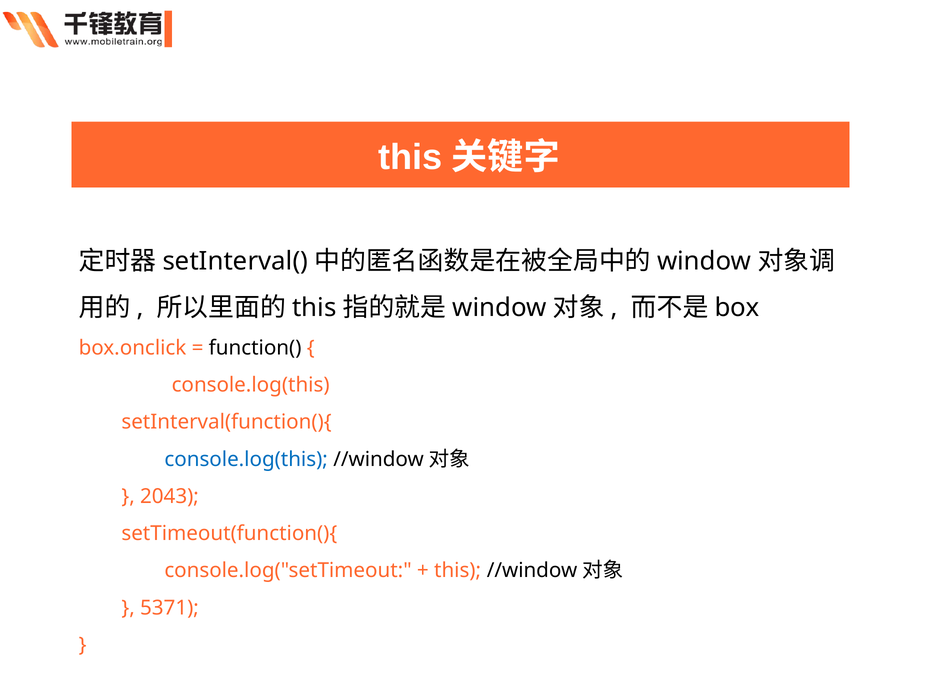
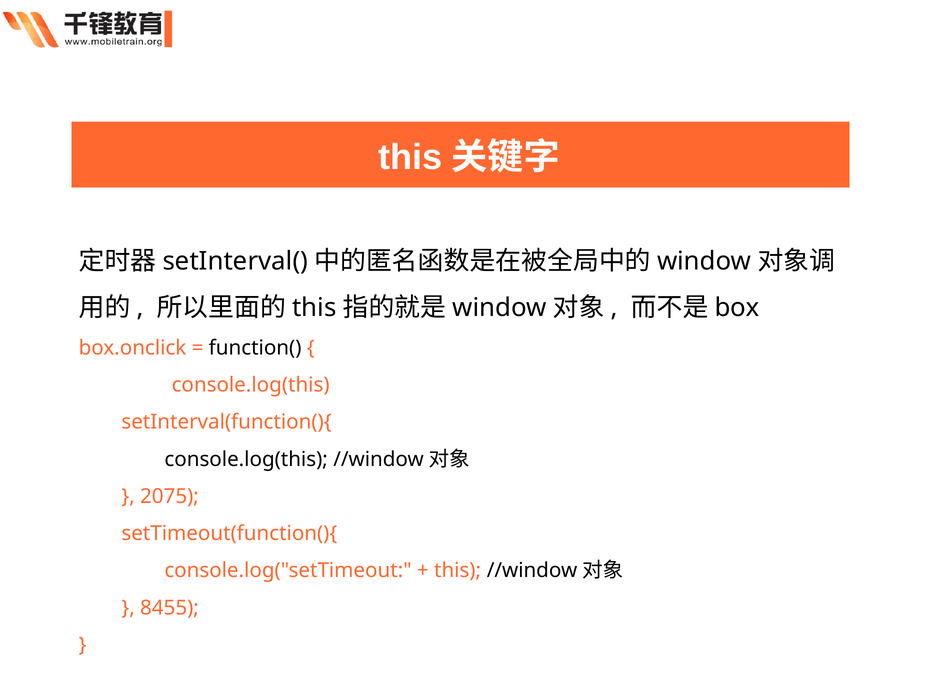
console.log(this colour: blue -> black (246, 460)
2043: 2043 -> 2075 (169, 497)
5371: 5371 -> 8455 (169, 608)
